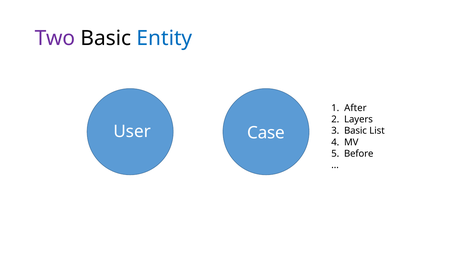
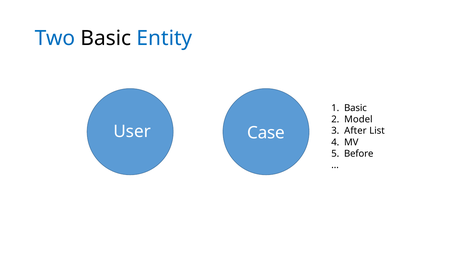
Two colour: purple -> blue (55, 38)
After: After -> Basic (356, 108)
Layers: Layers -> Model (358, 119)
Basic: Basic -> After (355, 131)
